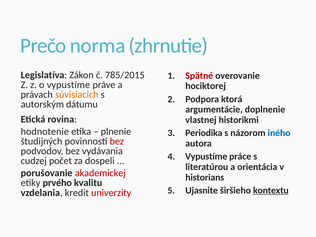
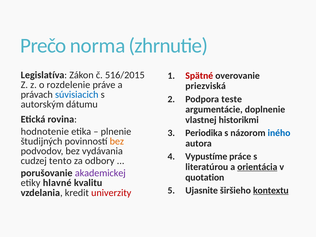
785/2015: 785/2015 -> 516/2015 (125, 75)
o vypustíme: vypustíme -> rozdelenie (68, 85)
hociktorej: hociktorej -> priezviská (206, 86)
súvisiacich colour: orange -> blue (77, 95)
ktorá: ktorá -> teste (232, 99)
bez colour: red -> orange (117, 141)
počet: počet -> tento (60, 161)
dospeli: dospeli -> odbory (100, 161)
orientácia underline: none -> present (257, 167)
akademickej colour: red -> purple (100, 173)
historians: historians -> quotation (205, 177)
prvého: prvého -> hlavné (57, 183)
